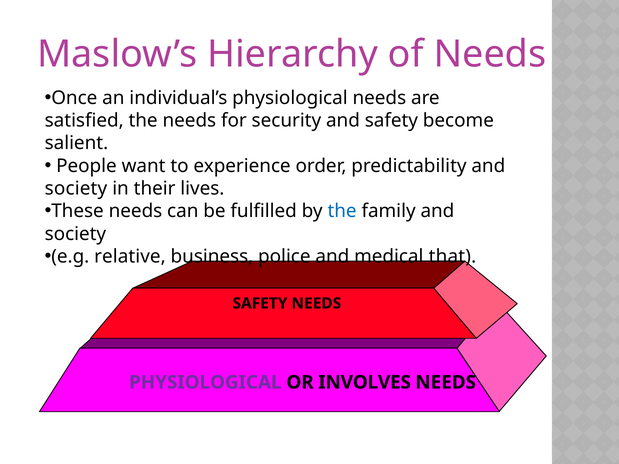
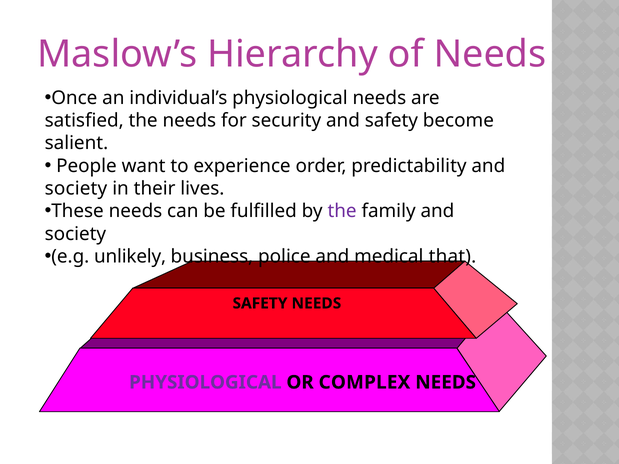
the colour: blue -> purple (342, 211)
relative: relative -> unlikely (130, 257)
INVOLVES: INVOLVES -> COMPLEX (364, 383)
